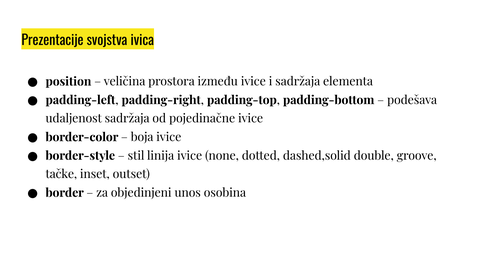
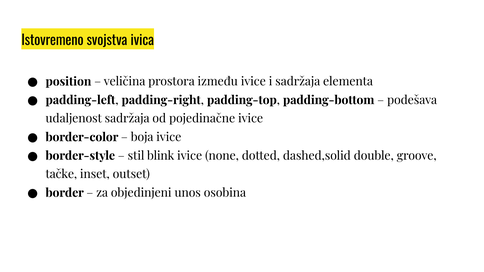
Prezentacije: Prezentacije -> Istovremeno (52, 41)
linija: linija -> blink (161, 156)
